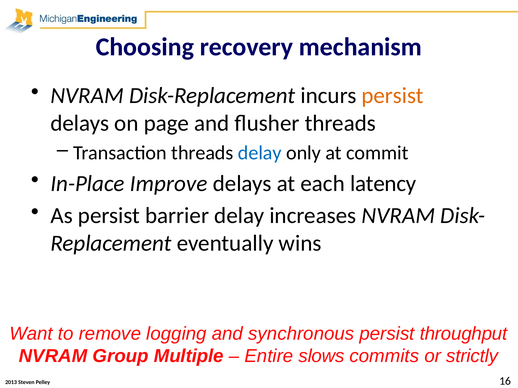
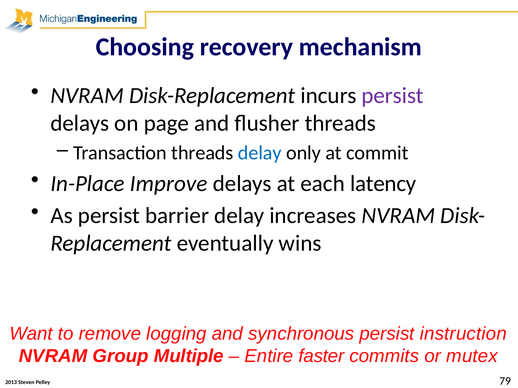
persist colour: orange -> purple (393, 96)
throughput: throughput -> instruction (463, 334)
slows: slows -> faster (322, 357)
strictly: strictly -> mutex (472, 357)
16: 16 -> 79 (505, 381)
